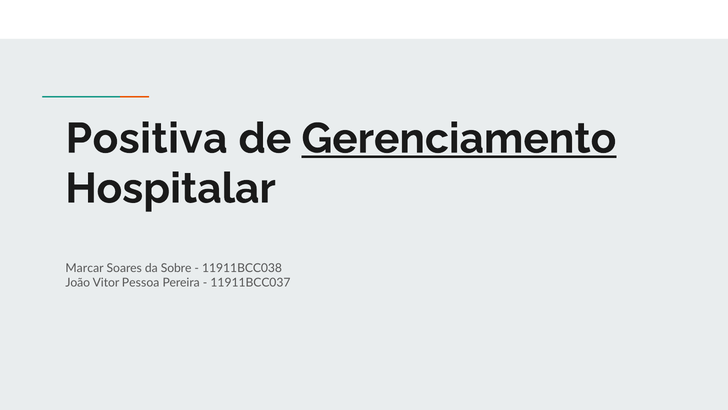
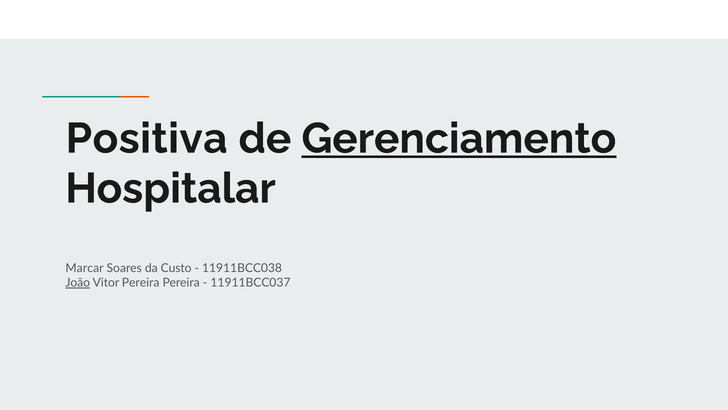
Sobre: Sobre -> Custo (176, 268)
João underline: none -> present (78, 282)
Vitor Pessoa: Pessoa -> Pereira (141, 282)
